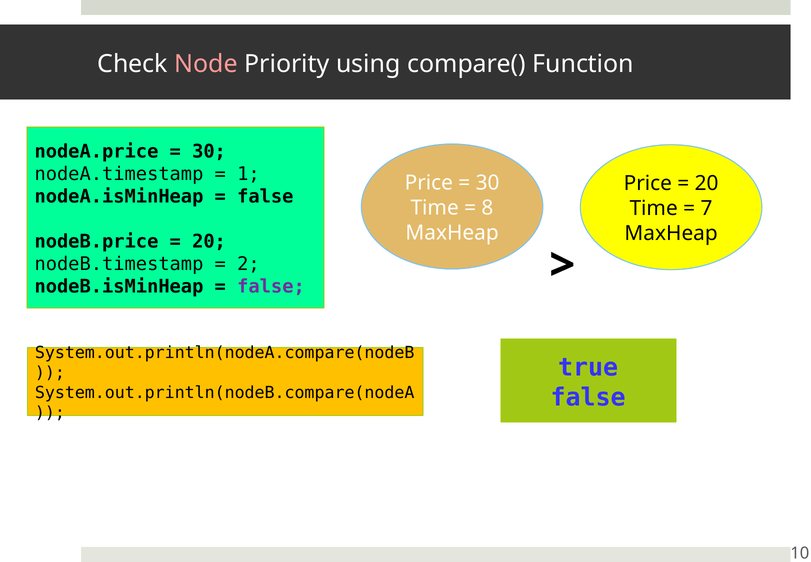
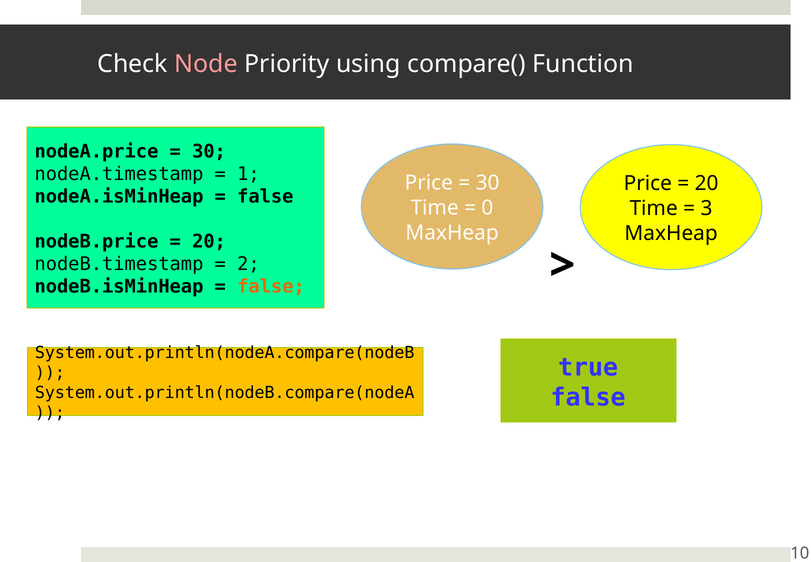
8: 8 -> 0 (487, 208)
7: 7 -> 3 (706, 208)
false colour: purple -> orange (271, 286)
